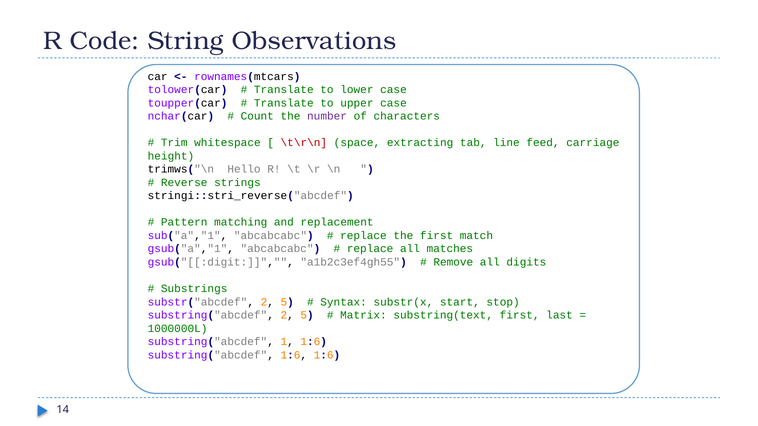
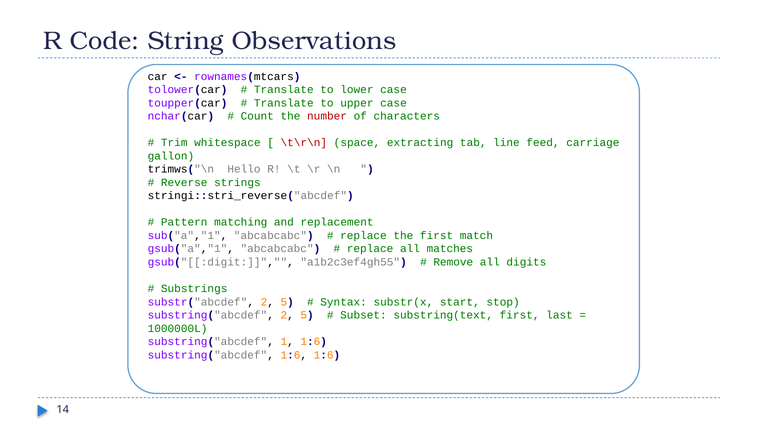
number colour: purple -> red (327, 116)
height: height -> gallon (171, 156)
Matrix: Matrix -> Subset (363, 315)
